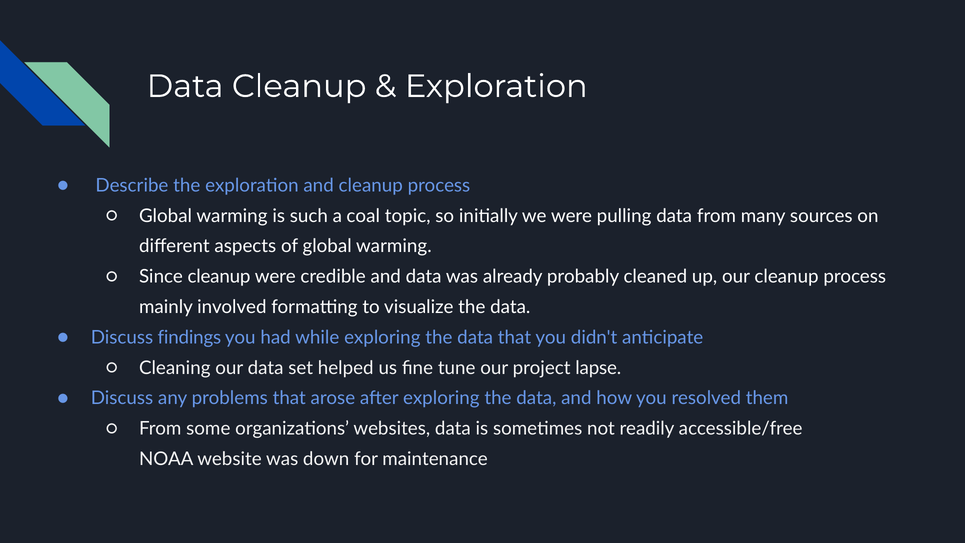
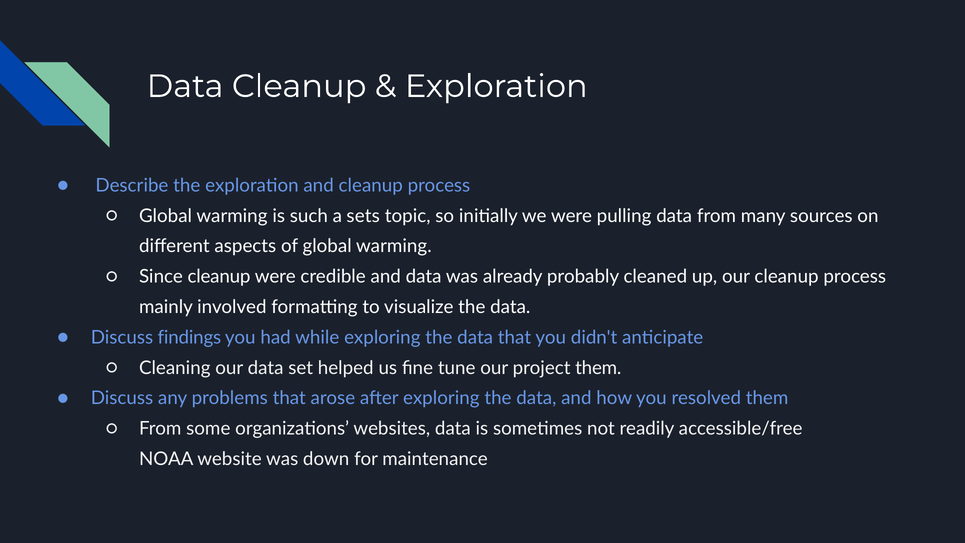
coal: coal -> sets (363, 216)
project lapse: lapse -> them (598, 368)
